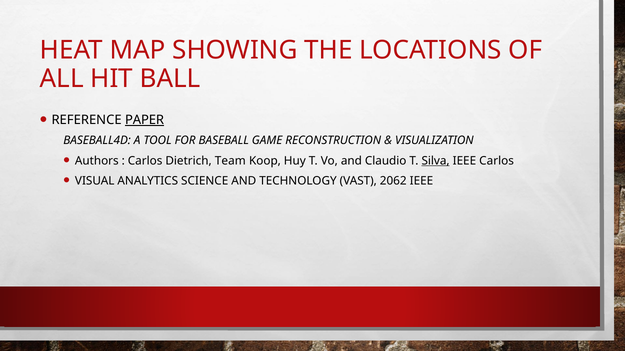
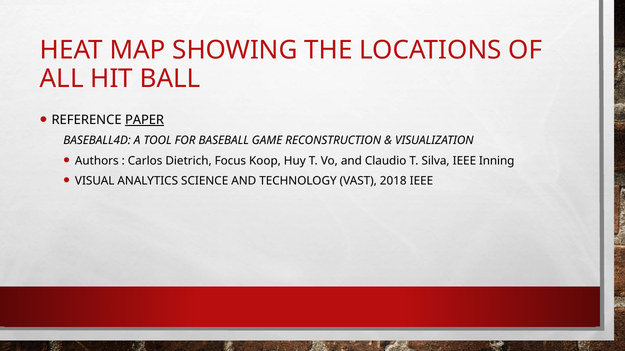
Team: Team -> Focus (230, 161)
Silva underline: present -> none (436, 161)
IEEE Carlos: Carlos -> Inning (497, 161)
2062: 2062 -> 2018 (393, 181)
